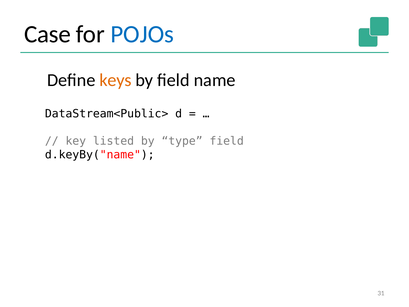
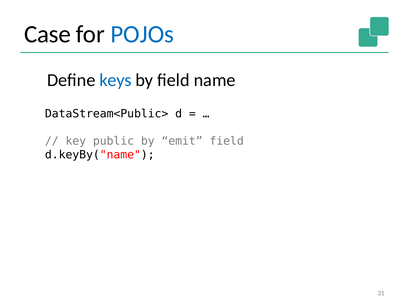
keys colour: orange -> blue (115, 80)
listed: listed -> public (113, 141)
type: type -> emit (182, 141)
